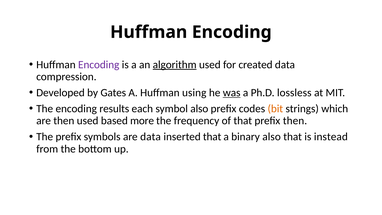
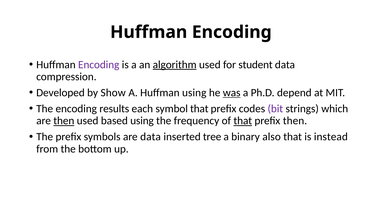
created: created -> student (256, 65)
Gates: Gates -> Show (113, 93)
lossless: lossless -> depend (294, 93)
symbol also: also -> that (199, 109)
bit colour: orange -> purple (275, 109)
then underline: none -> present (64, 121)
based more: more -> using (142, 121)
that underline: none -> present (243, 121)
inserted that: that -> tree (212, 137)
